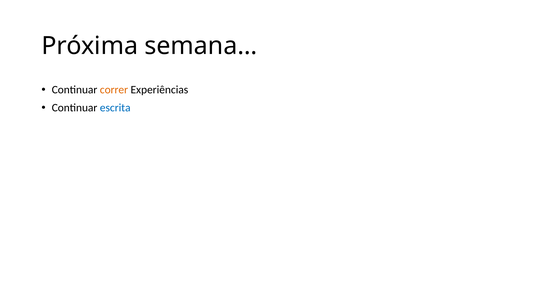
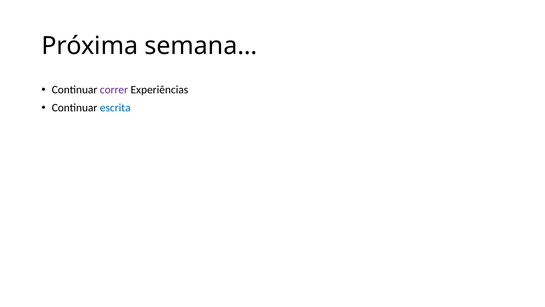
correr colour: orange -> purple (114, 90)
